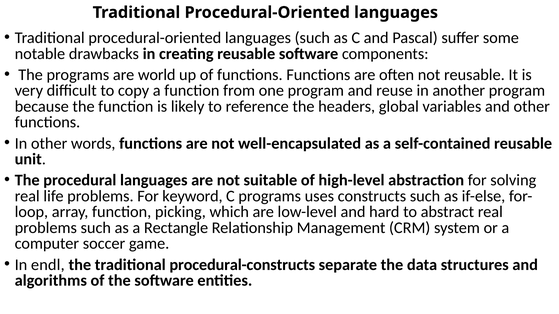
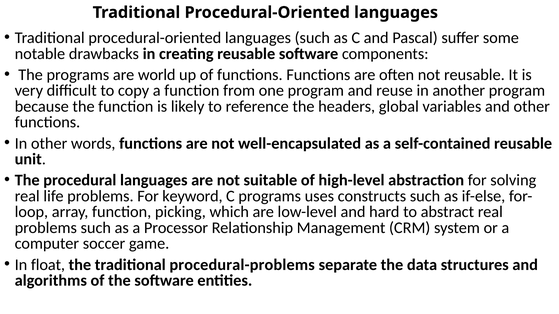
Rectangle: Rectangle -> Processor (176, 228)
endl: endl -> float (48, 265)
procedural-constructs: procedural-constructs -> procedural-problems (242, 265)
